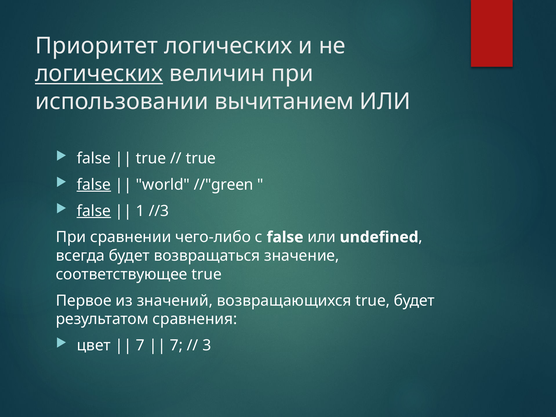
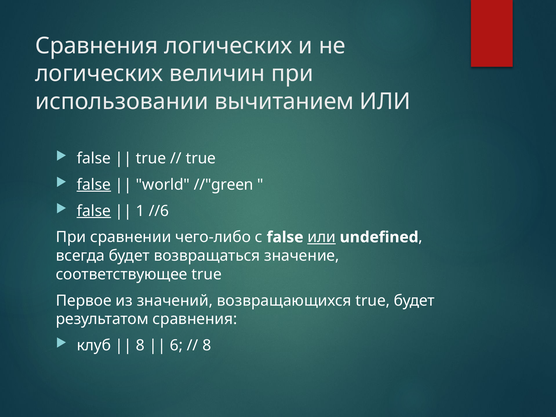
Приоритет: Приоритет -> Сравнения (97, 46)
логических underline: present -> none (99, 74)
//3: //3 -> //6 (159, 211)
или underline: none -> present (322, 237)
цвет: цвет -> клуб (94, 345)
7: 7 -> 8 (140, 345)
7: 7 -> 6 (176, 345)
3: 3 -> 8 (207, 345)
